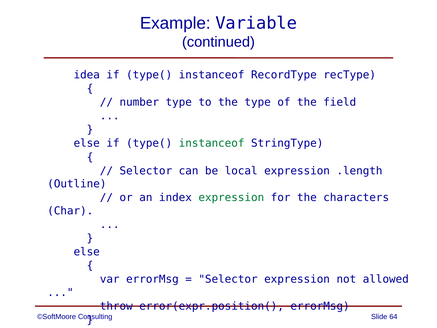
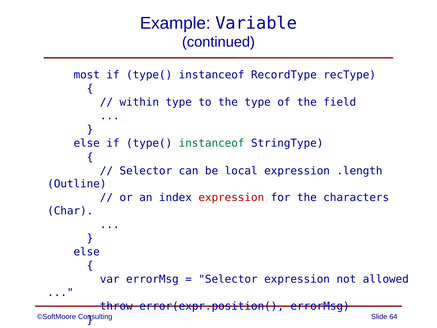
idea: idea -> most (87, 75)
number: number -> within (139, 102)
expression colour: green -> red (231, 198)
